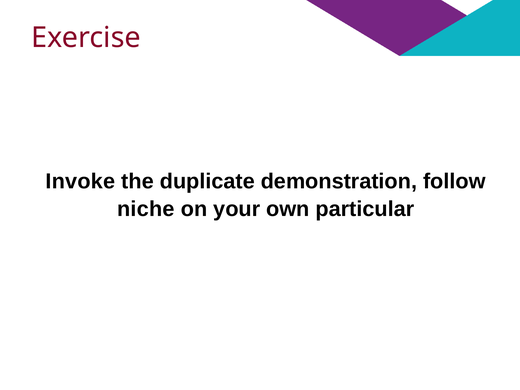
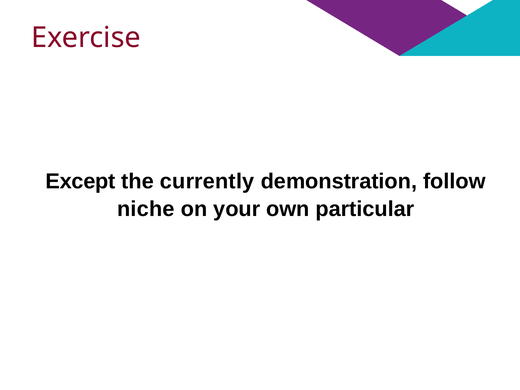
Invoke: Invoke -> Except (81, 181)
duplicate: duplicate -> currently (207, 181)
